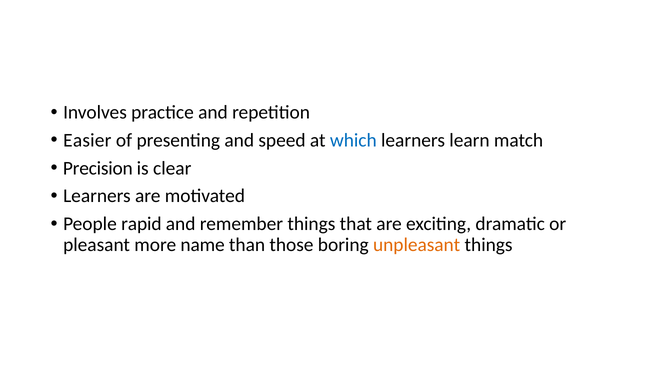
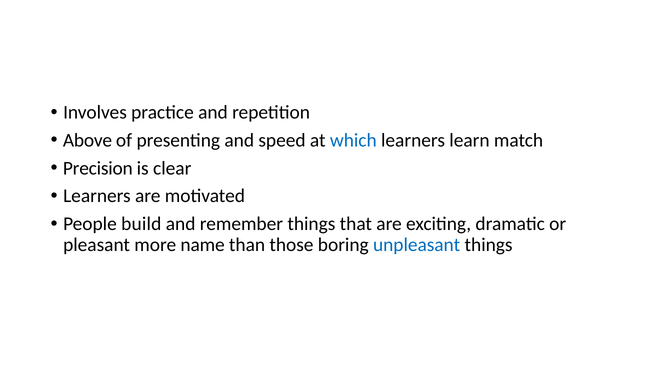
Easier: Easier -> Above (88, 140)
rapid: rapid -> build (141, 224)
unpleasant colour: orange -> blue (417, 245)
